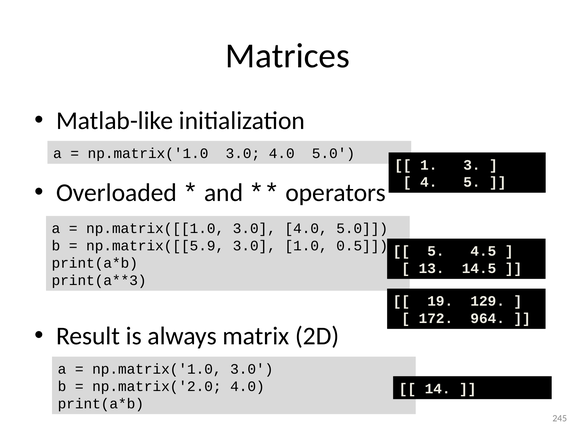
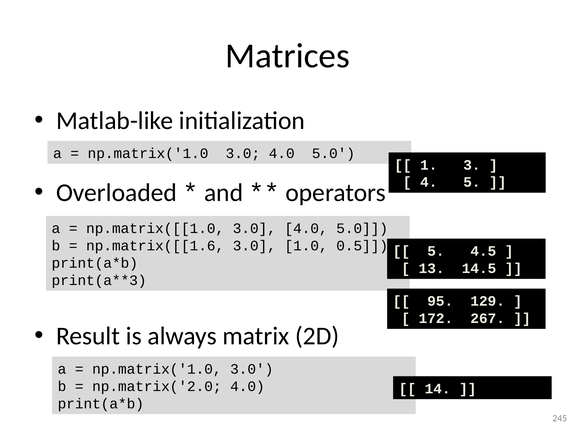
np.matrix([[5.9: np.matrix([[5.9 -> np.matrix([[1.6 (155, 245)
19: 19 -> 95 (440, 301)
964: 964 -> 267 (488, 318)
